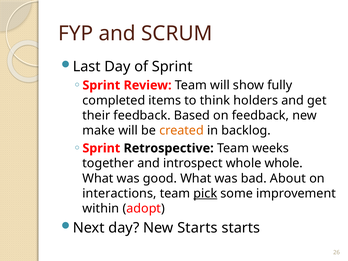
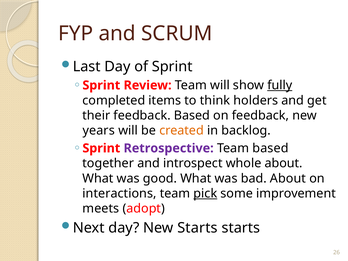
fully underline: none -> present (280, 85)
make: make -> years (99, 131)
Retrospective colour: black -> purple (169, 148)
Team weeks: weeks -> based (271, 148)
whole whole: whole -> about (284, 163)
within: within -> meets (101, 209)
